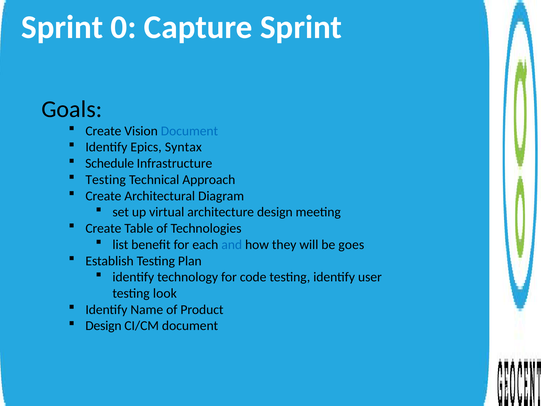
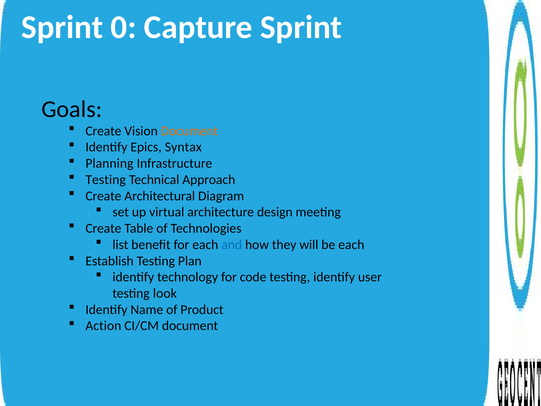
Document colour: blue -> orange (189, 131)
Schedule: Schedule -> Planning (109, 163)
be goes: goes -> each (351, 244)
Design: Design -> Action (103, 326)
